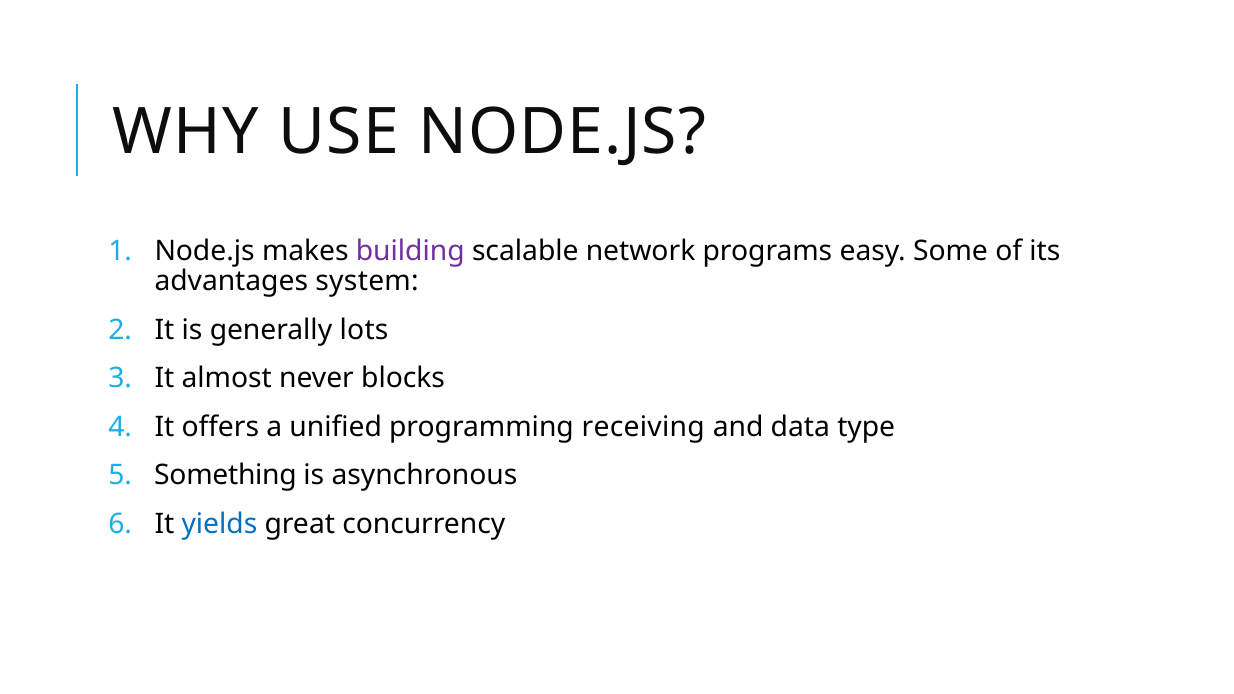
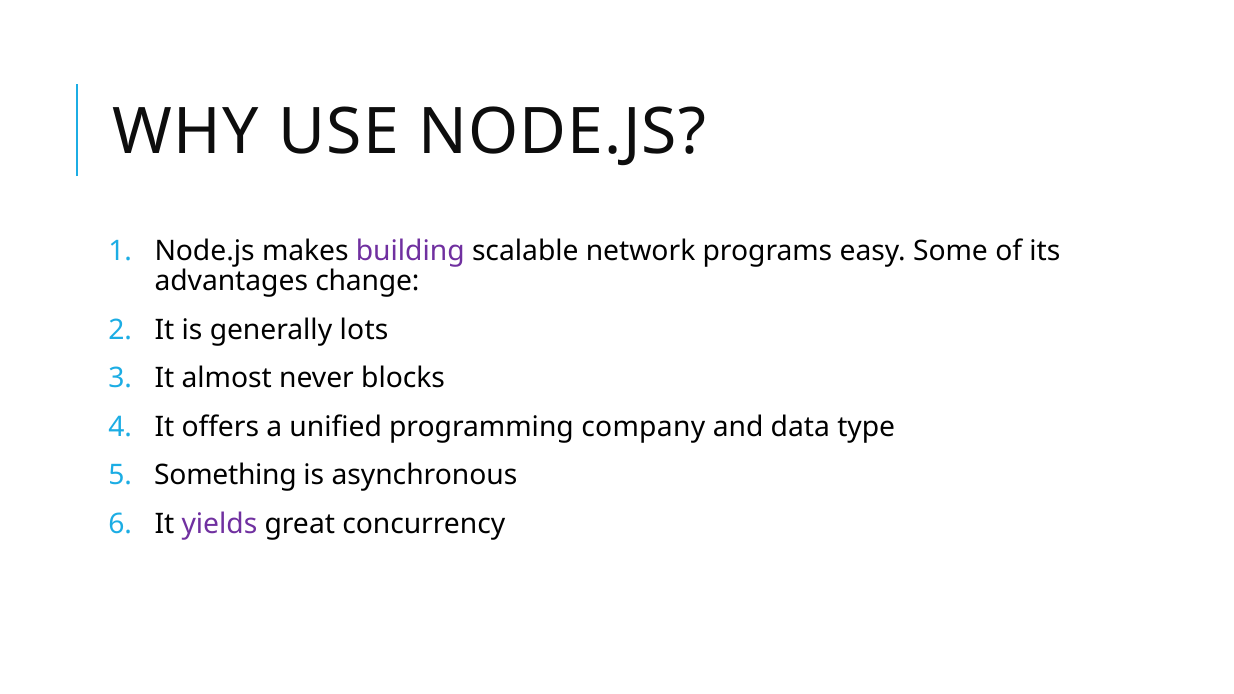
system: system -> change (367, 282)
receiving: receiving -> company (643, 427)
yields colour: blue -> purple (219, 524)
